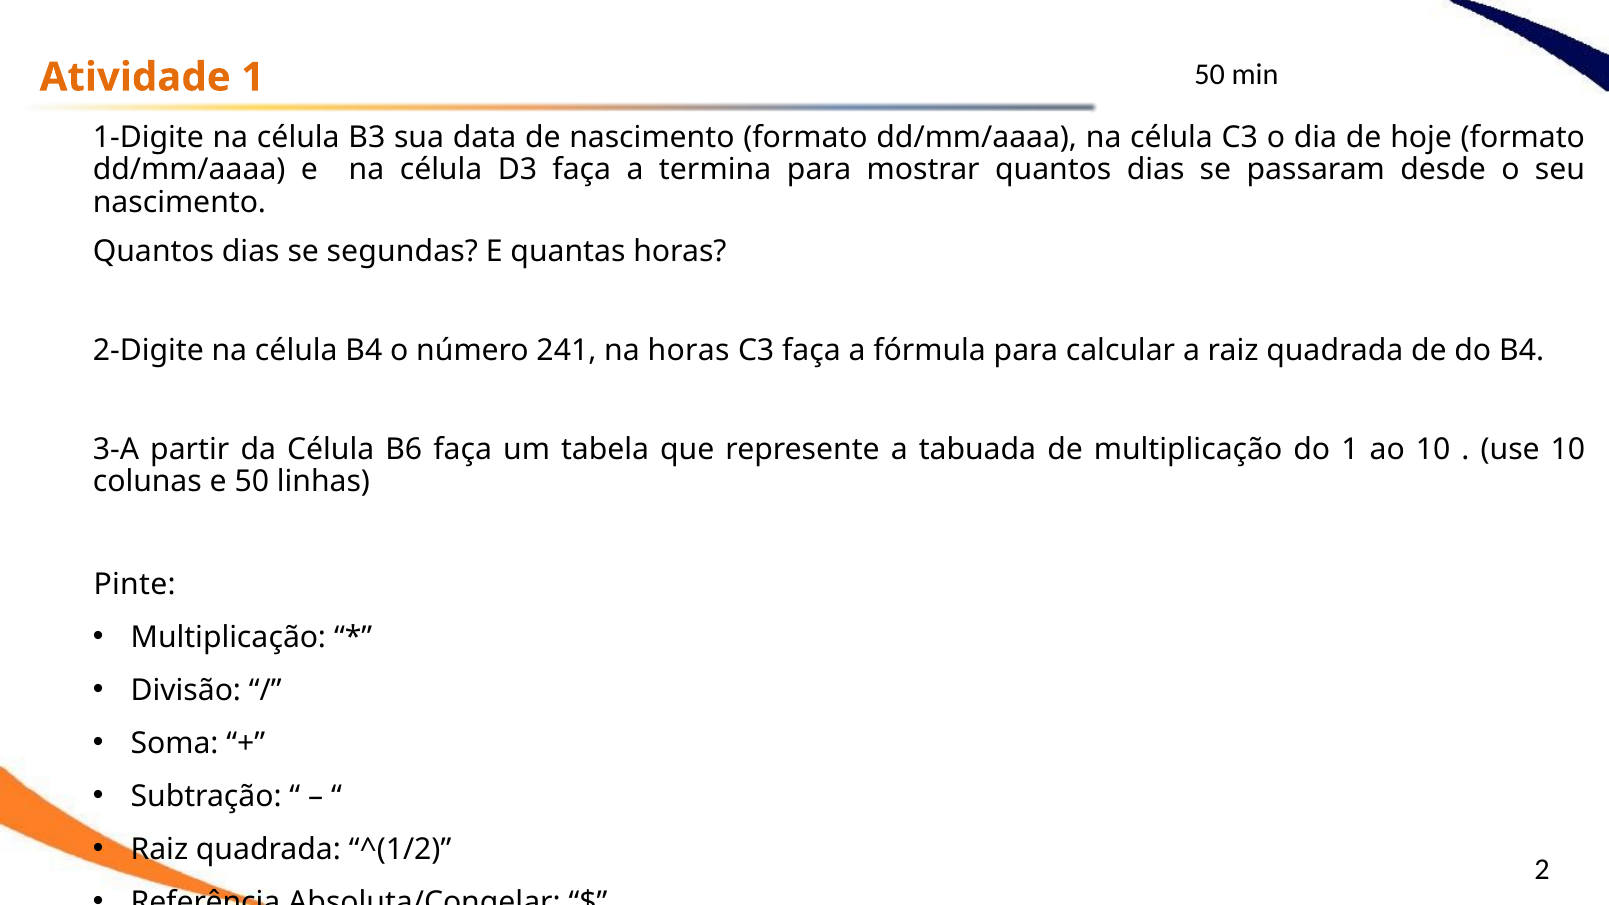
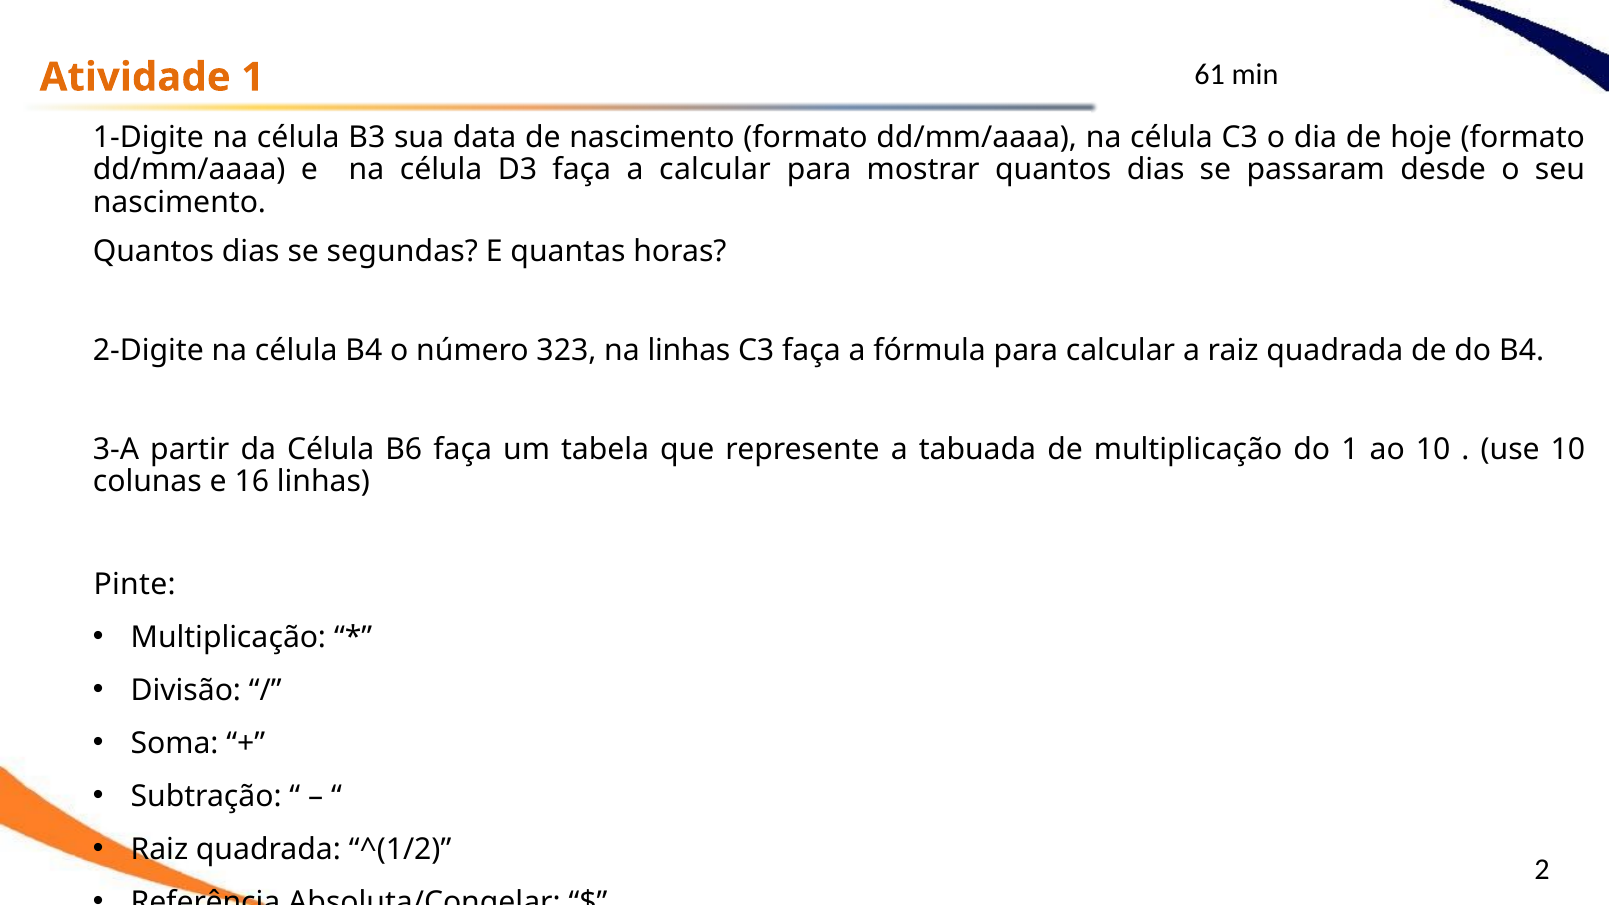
1 50: 50 -> 61 (1210, 74)
a termina: termina -> calcular (715, 170)
241: 241 -> 323 (566, 350)
na horas: horas -> linhas (689, 350)
e 50: 50 -> 16 (252, 482)
